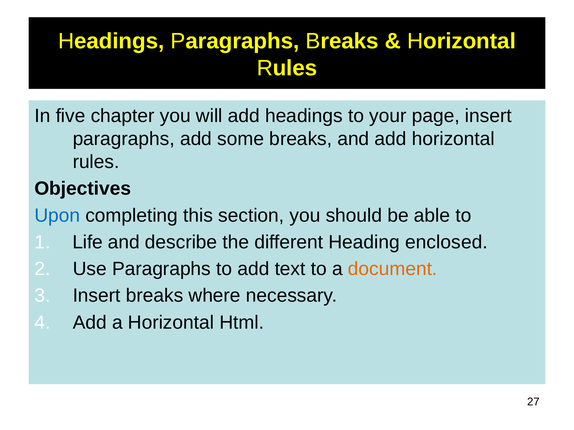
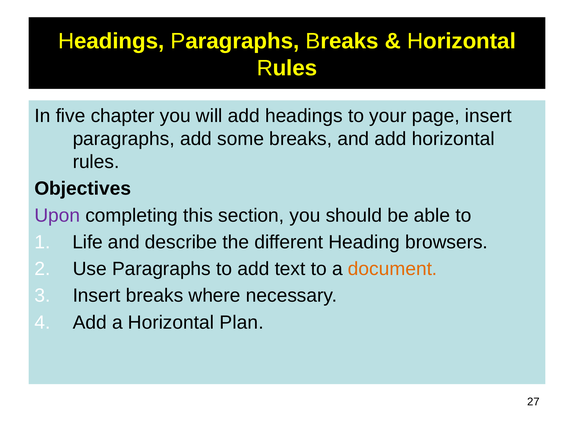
Upon colour: blue -> purple (57, 216)
enclosed: enclosed -> browsers (446, 242)
Html: Html -> Plan (242, 323)
